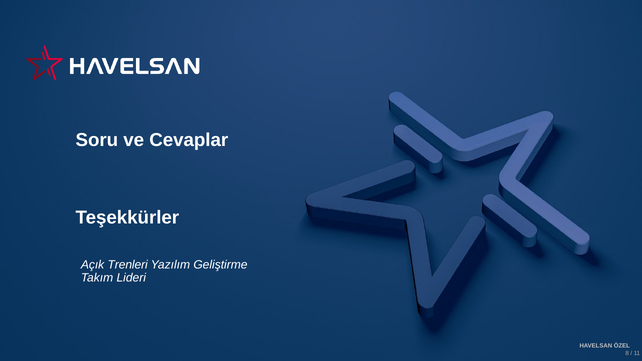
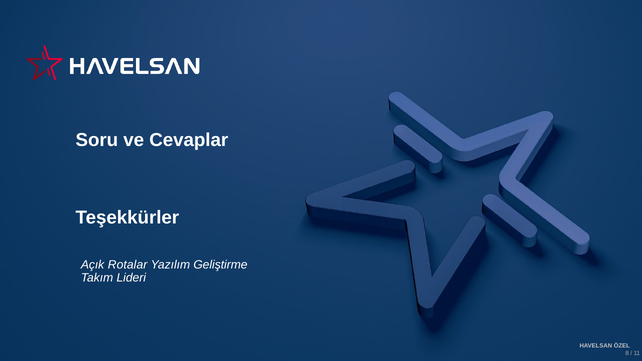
Trenleri: Trenleri -> Rotalar (128, 265)
